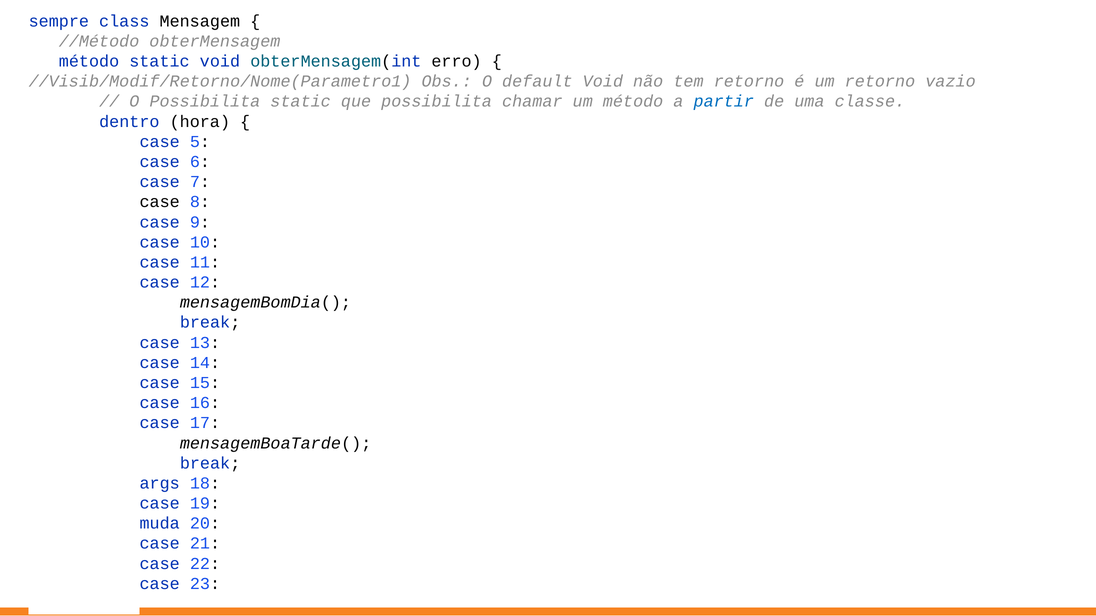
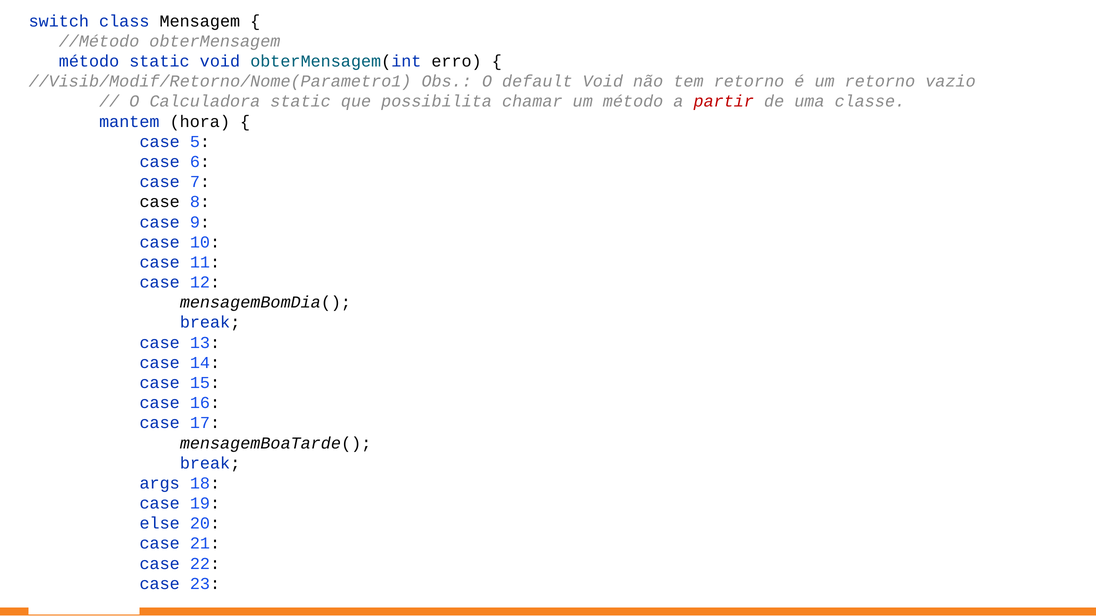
sempre: sempre -> switch (59, 21)
O Possibilita: Possibilita -> Calculadora (205, 102)
partir colour: blue -> red (724, 102)
dentro: dentro -> mantem (129, 122)
muda: muda -> else (160, 524)
